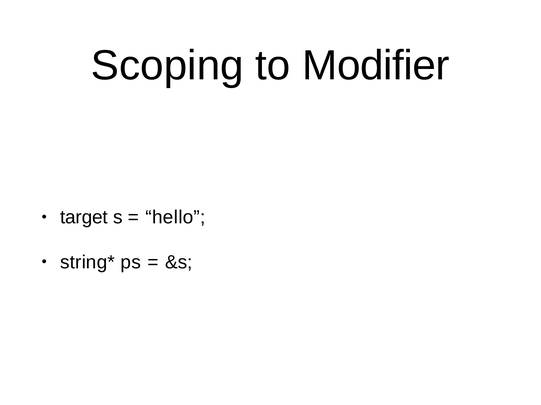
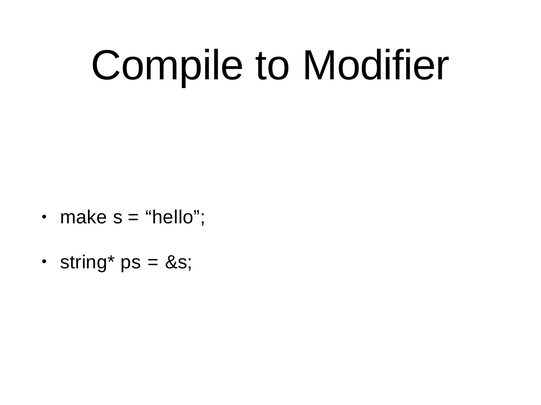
Scoping: Scoping -> Compile (167, 66)
target: target -> make (84, 218)
